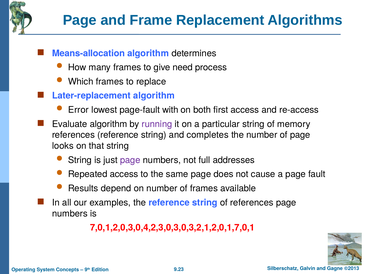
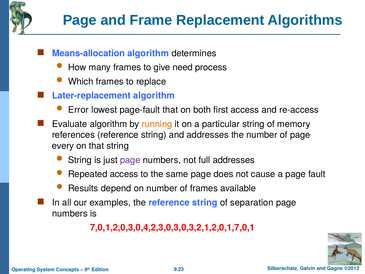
page-fault with: with -> that (170, 110)
running colour: purple -> orange (157, 124)
and completes: completes -> addresses (208, 135)
looks: looks -> every (63, 146)
of references: references -> separation (252, 202)
